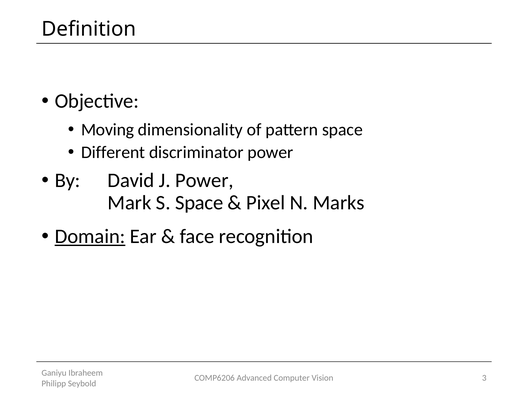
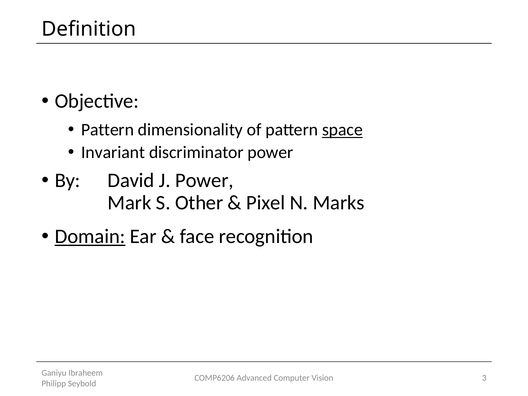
Moving: Moving -> Pattern (108, 130)
space underline: none -> present (342, 130)
Different: Different -> Invariant (113, 153)
S Space: Space -> Other (199, 203)
